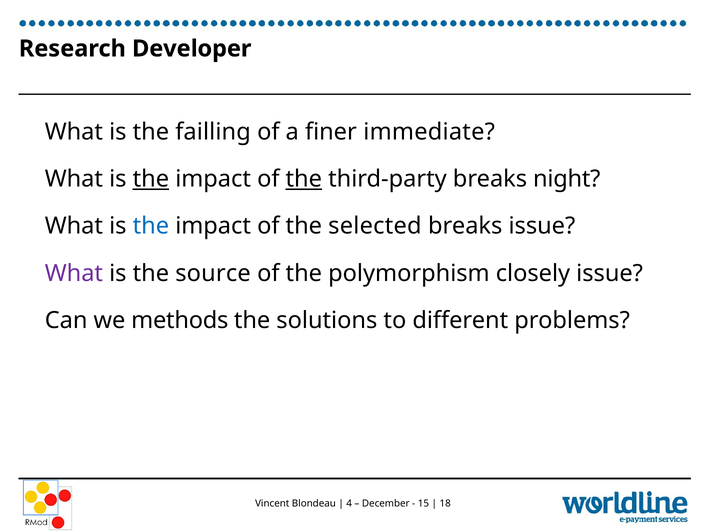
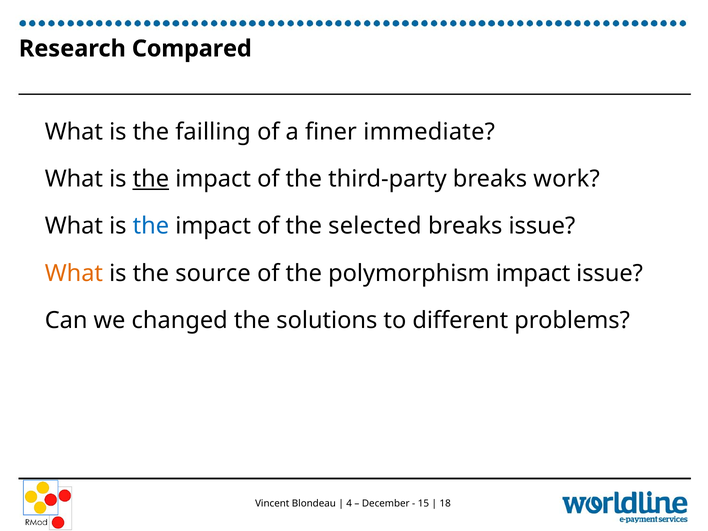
Developer: Developer -> Compared (192, 49)
the underline: present -> none (304, 179)
night: night -> work (567, 179)
What colour: purple -> orange (74, 273)
polymorphism closely: closely -> impact (533, 273)
methods: methods -> changed (180, 321)
